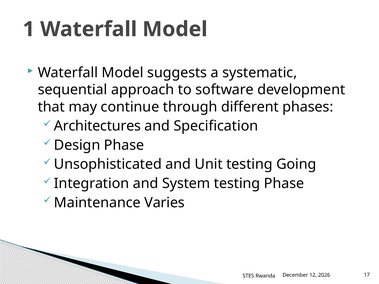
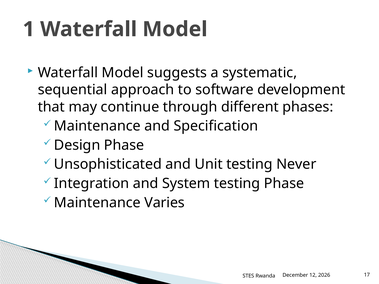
Architectures: Architectures -> Maintenance (97, 126)
Going: Going -> Never (296, 164)
